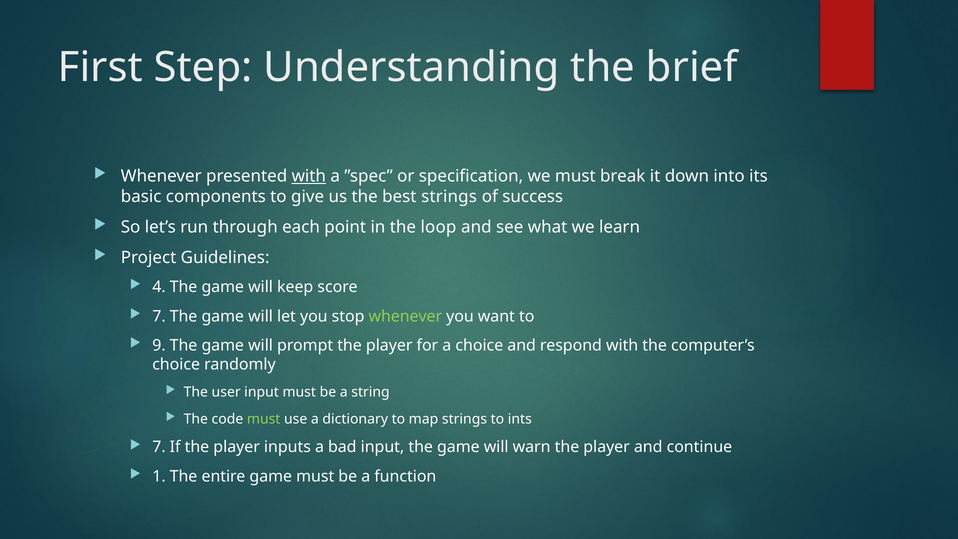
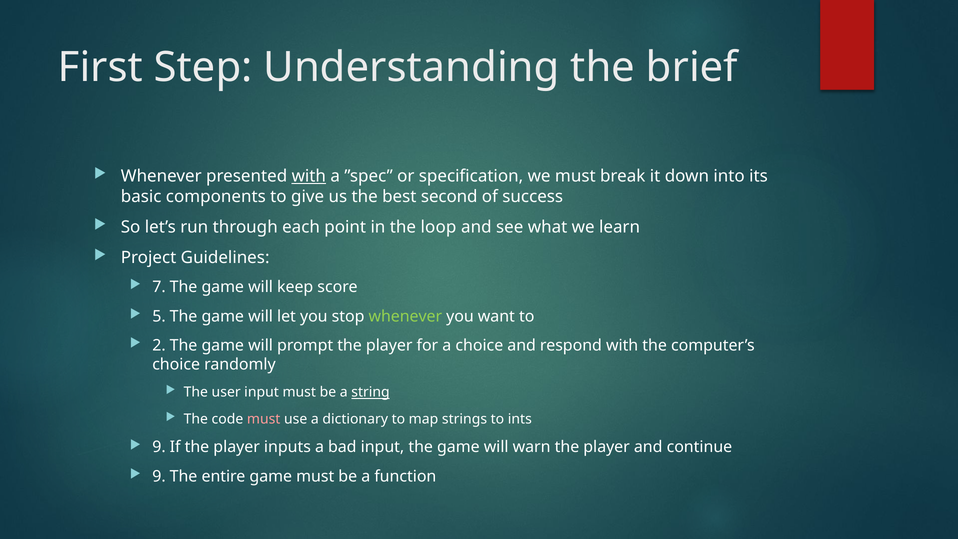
best strings: strings -> second (449, 197)
4: 4 -> 7 (159, 287)
7: 7 -> 5 (159, 316)
9: 9 -> 2 (159, 345)
string underline: none -> present (371, 392)
must colour: light green -> pink (264, 419)
7: 7 -> 9 (159, 447)
1: 1 -> 9 (159, 476)
